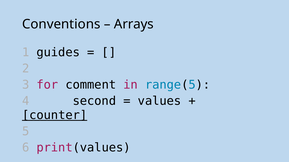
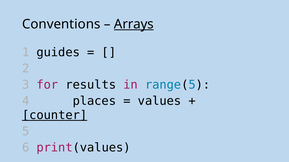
Arrays underline: none -> present (134, 24)
comment: comment -> results (91, 85)
second: second -> places (94, 101)
